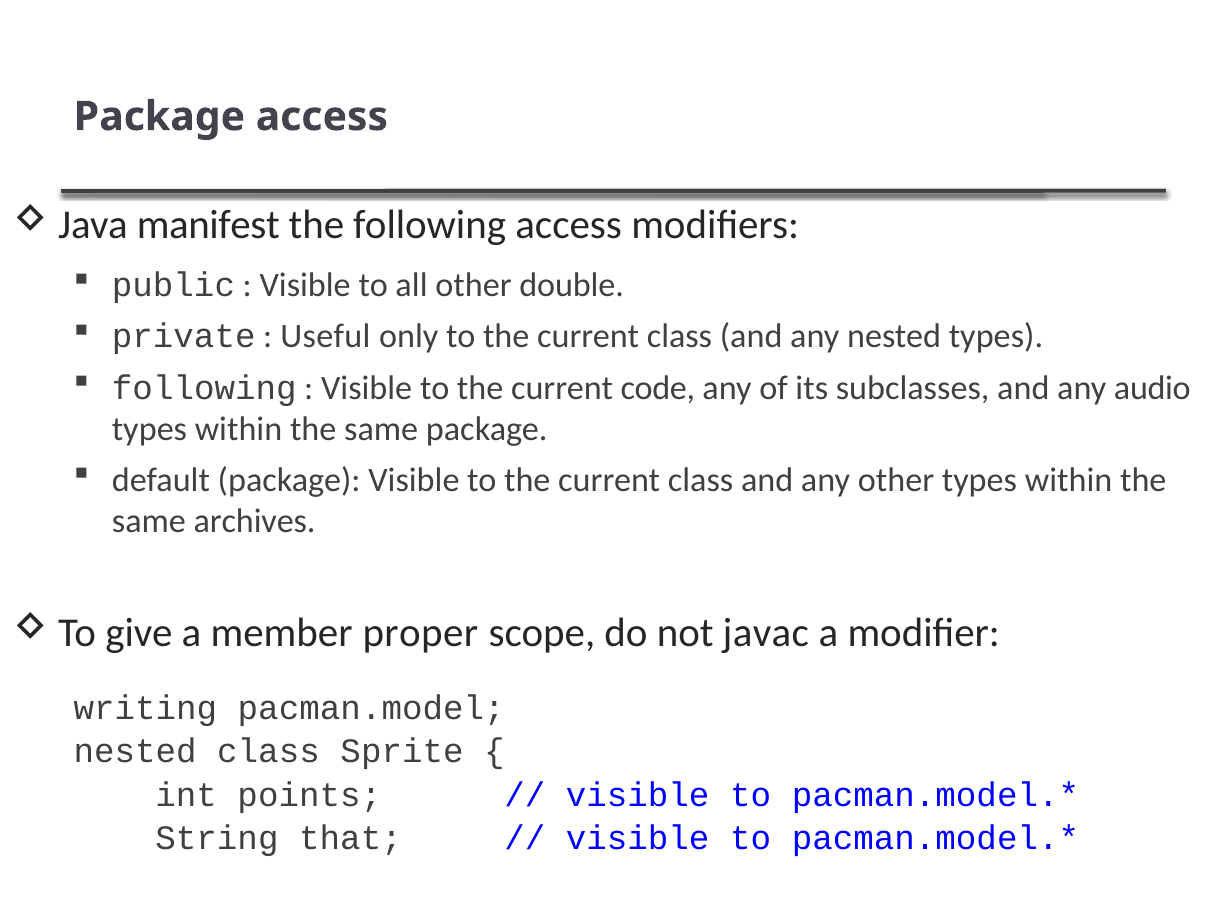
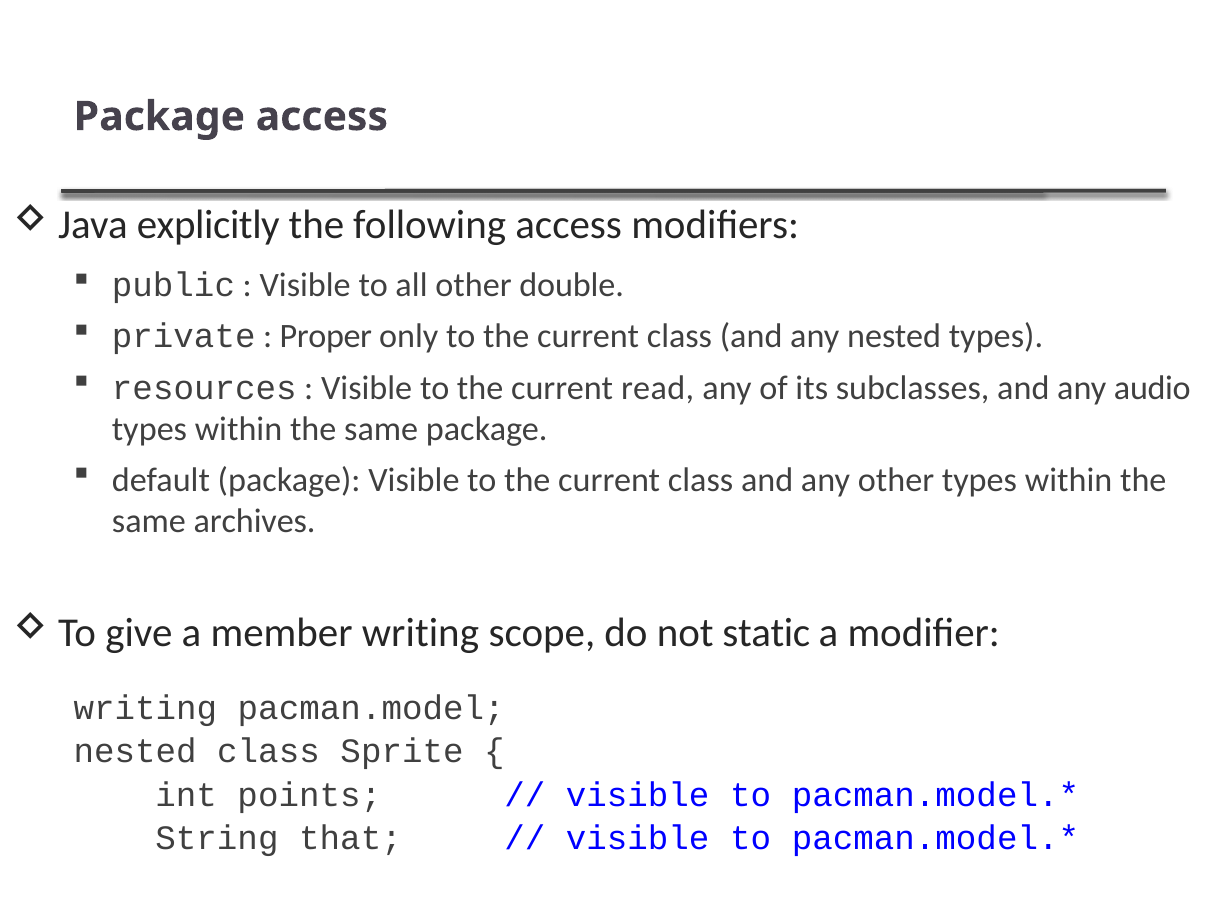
manifest: manifest -> explicitly (208, 225)
Useful: Useful -> Proper (326, 336)
following: following -> resources (204, 388)
code: code -> read (658, 388)
member proper: proper -> writing (420, 633)
javac: javac -> static (766, 633)
